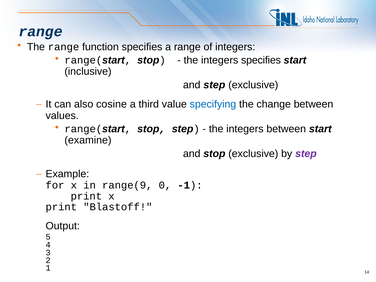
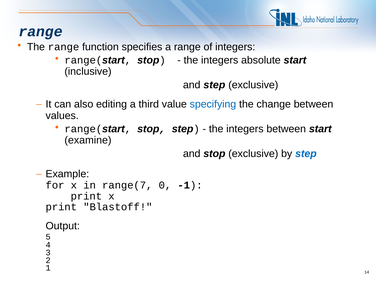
integers specifies: specifies -> absolute (261, 60)
cosine: cosine -> editing (112, 104)
step colour: purple -> blue (306, 154)
range(9: range(9 -> range(7 (127, 185)
